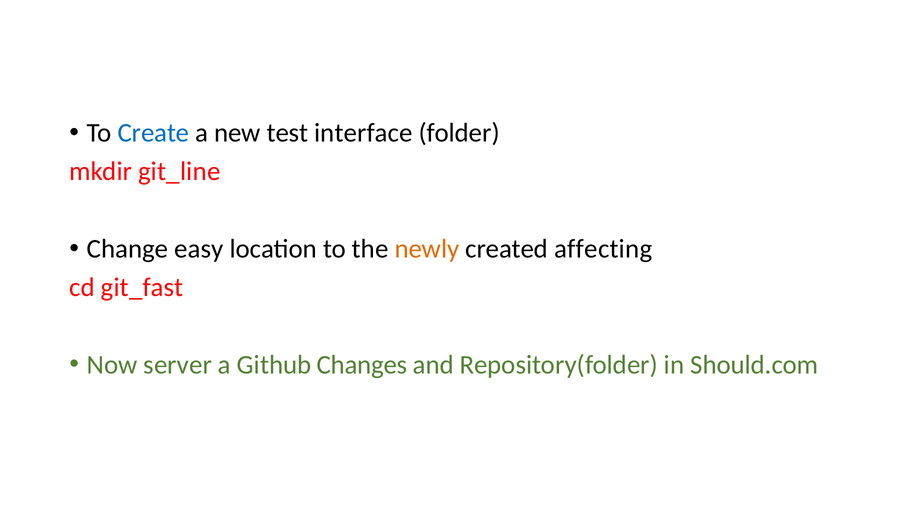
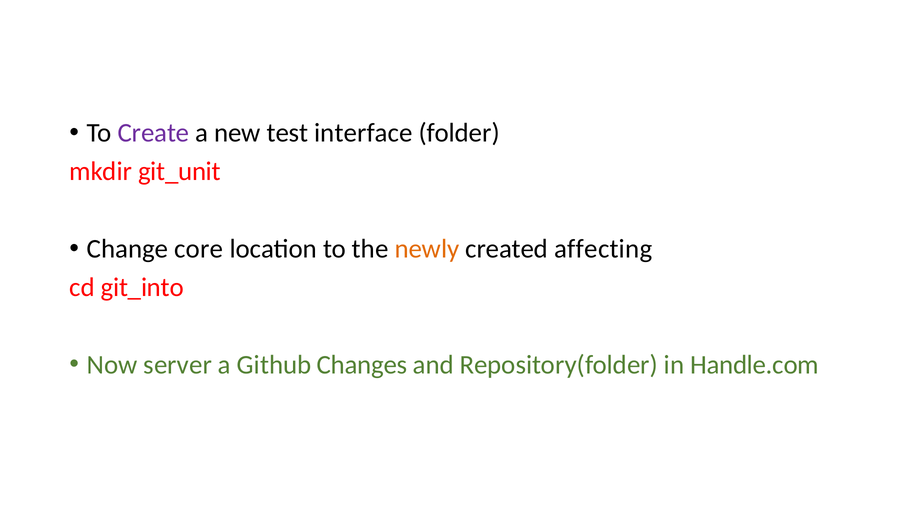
Create colour: blue -> purple (154, 133)
git_line: git_line -> git_unit (179, 172)
easy: easy -> core (199, 249)
git_fast: git_fast -> git_into (142, 287)
Should.com: Should.com -> Handle.com (755, 365)
